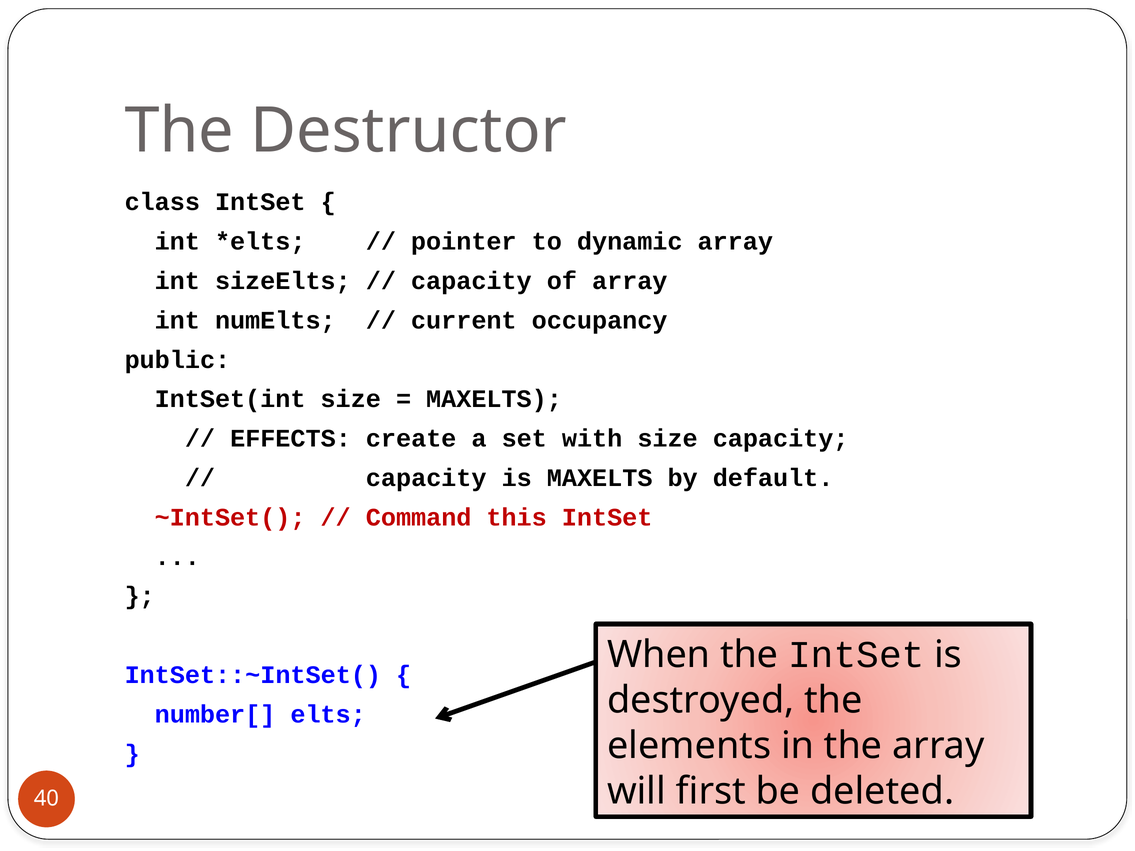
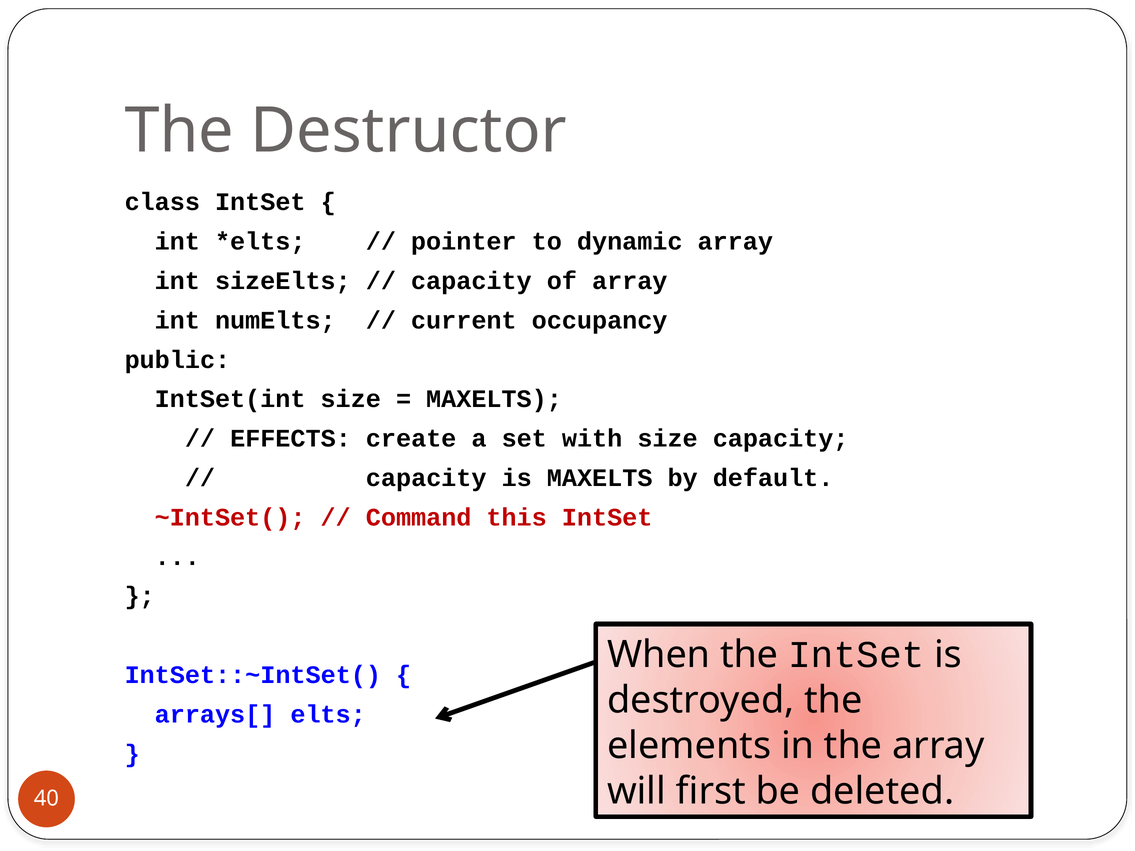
number[: number[ -> arrays[ (215, 715)
